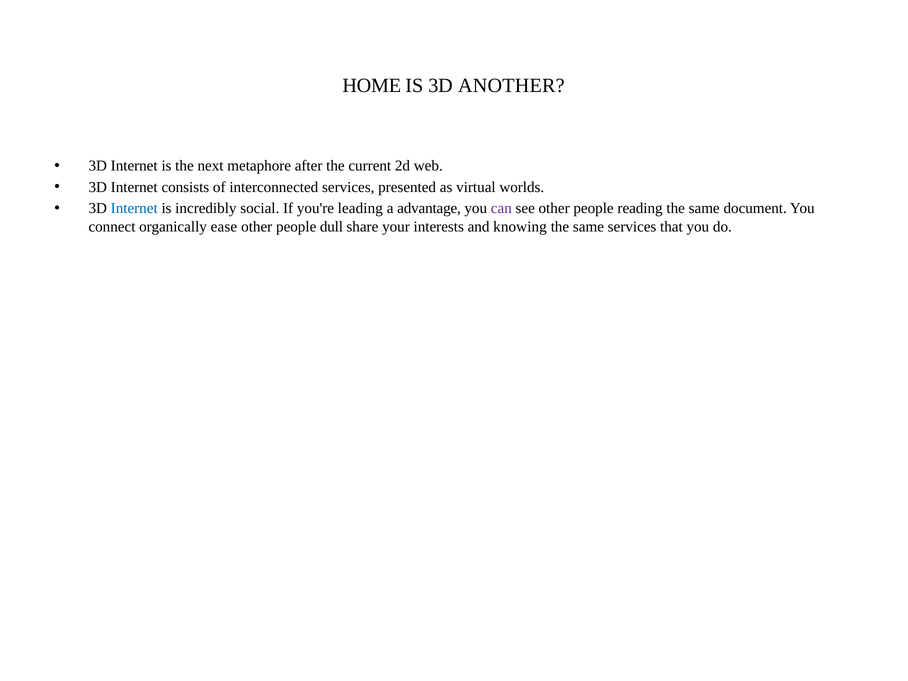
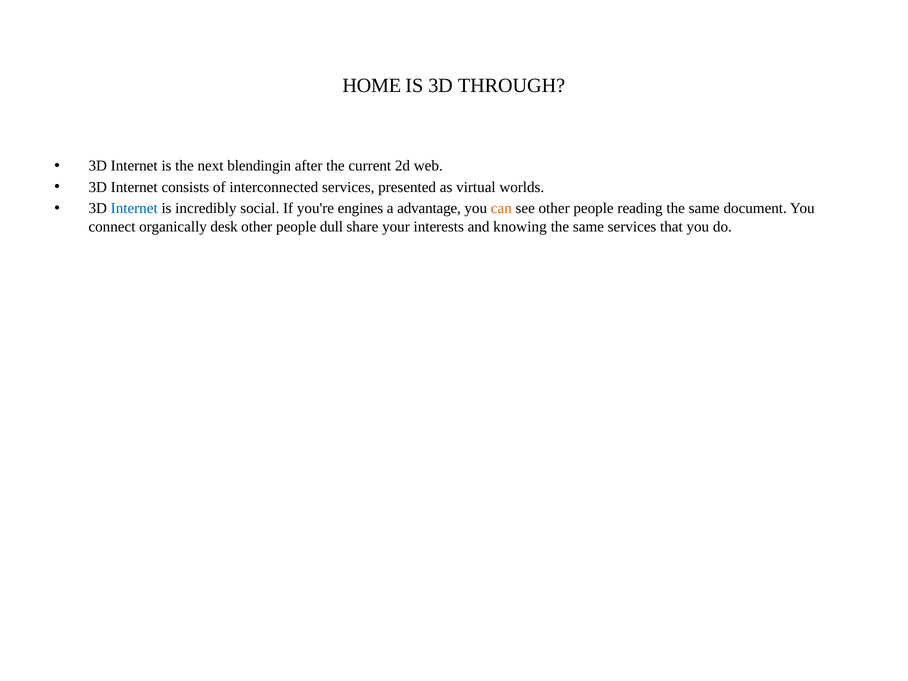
ANOTHER: ANOTHER -> THROUGH (511, 85)
metaphore: metaphore -> blendingin (259, 166)
leading: leading -> engines (360, 208)
can colour: purple -> orange (501, 208)
ease: ease -> desk (224, 227)
